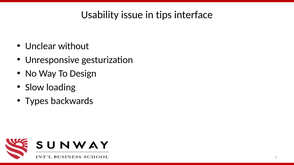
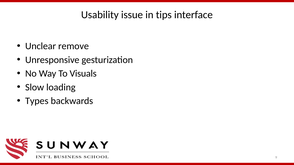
without: without -> remove (74, 46)
Design: Design -> Visuals (83, 74)
